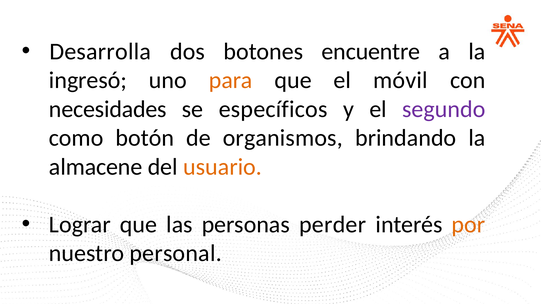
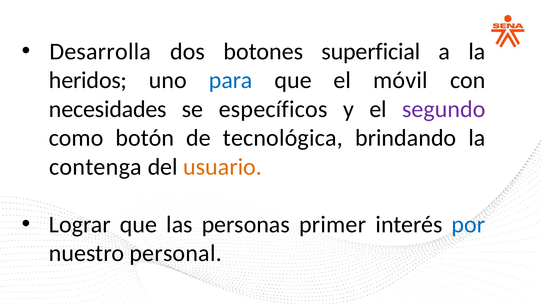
encuentre: encuentre -> superficial (371, 52)
ingresó: ingresó -> heridos (88, 80)
para colour: orange -> blue (231, 80)
organismos: organismos -> tecnológica (283, 138)
almacene: almacene -> contenga (95, 167)
perder: perder -> primer (333, 225)
por colour: orange -> blue (468, 225)
